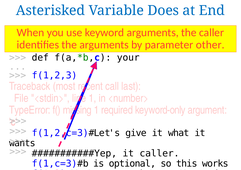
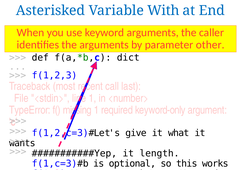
Does: Does -> With (163, 10)
your: your -> dict (128, 58)
it caller: caller -> length (159, 153)
